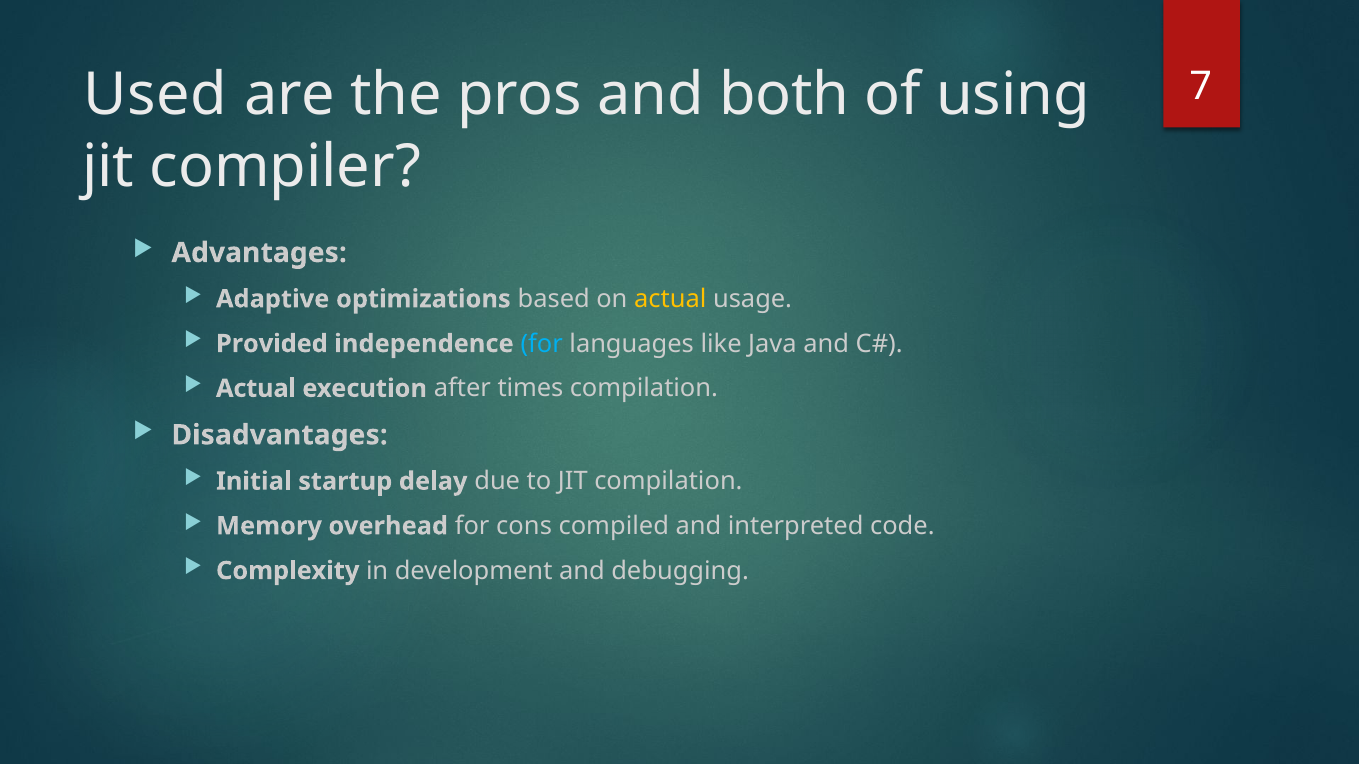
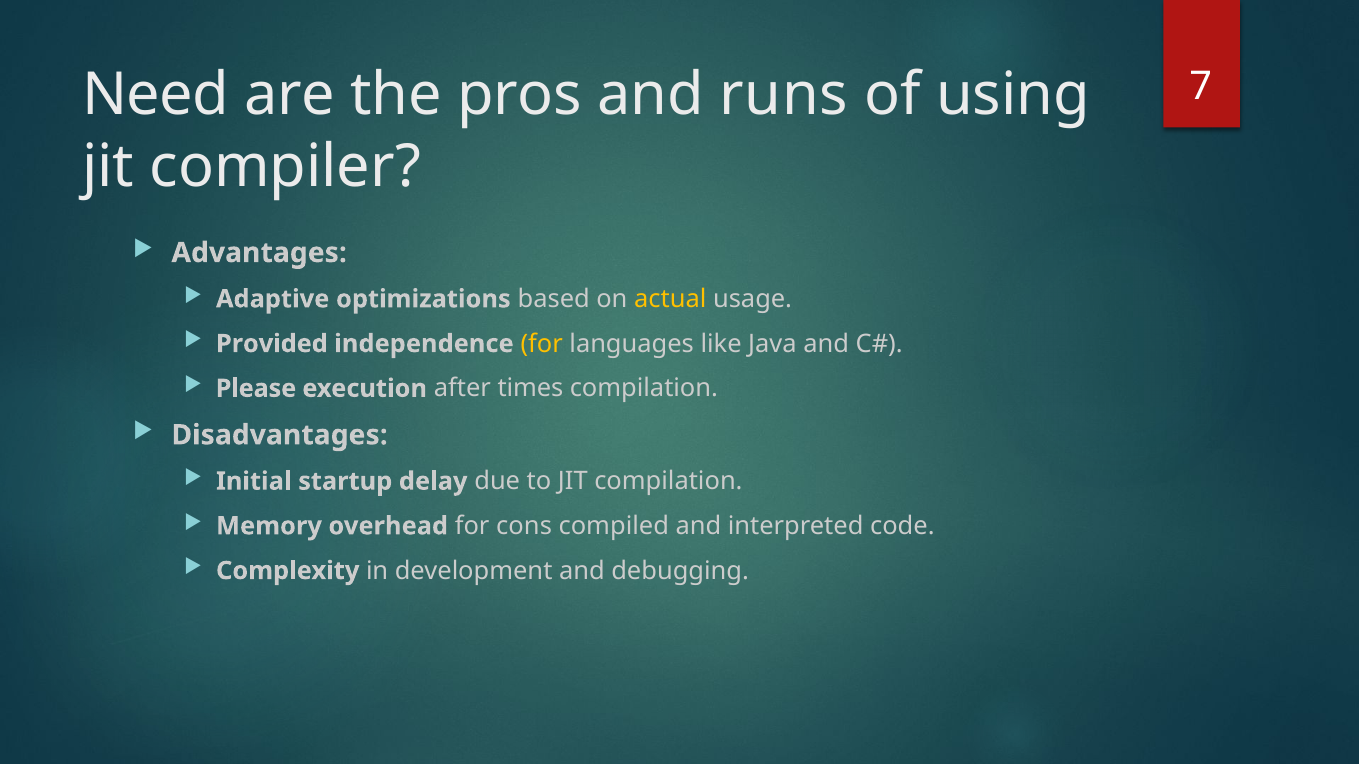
Used: Used -> Need (156, 95)
both: both -> runs (784, 95)
for colour: light blue -> yellow (542, 344)
Actual: Actual -> Please (256, 389)
